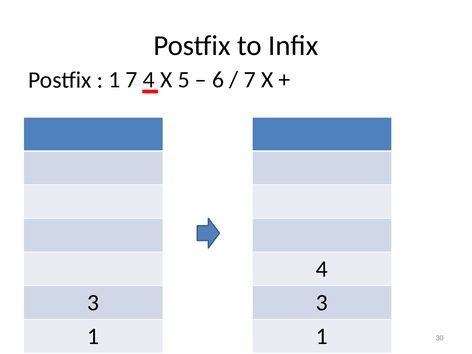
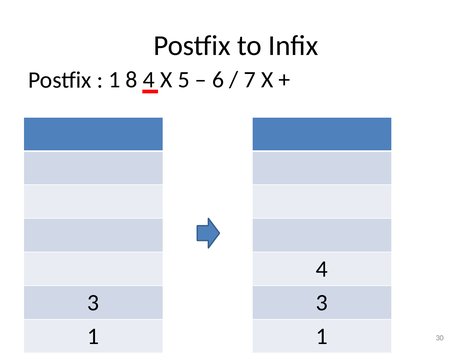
1 7: 7 -> 8 (132, 80)
